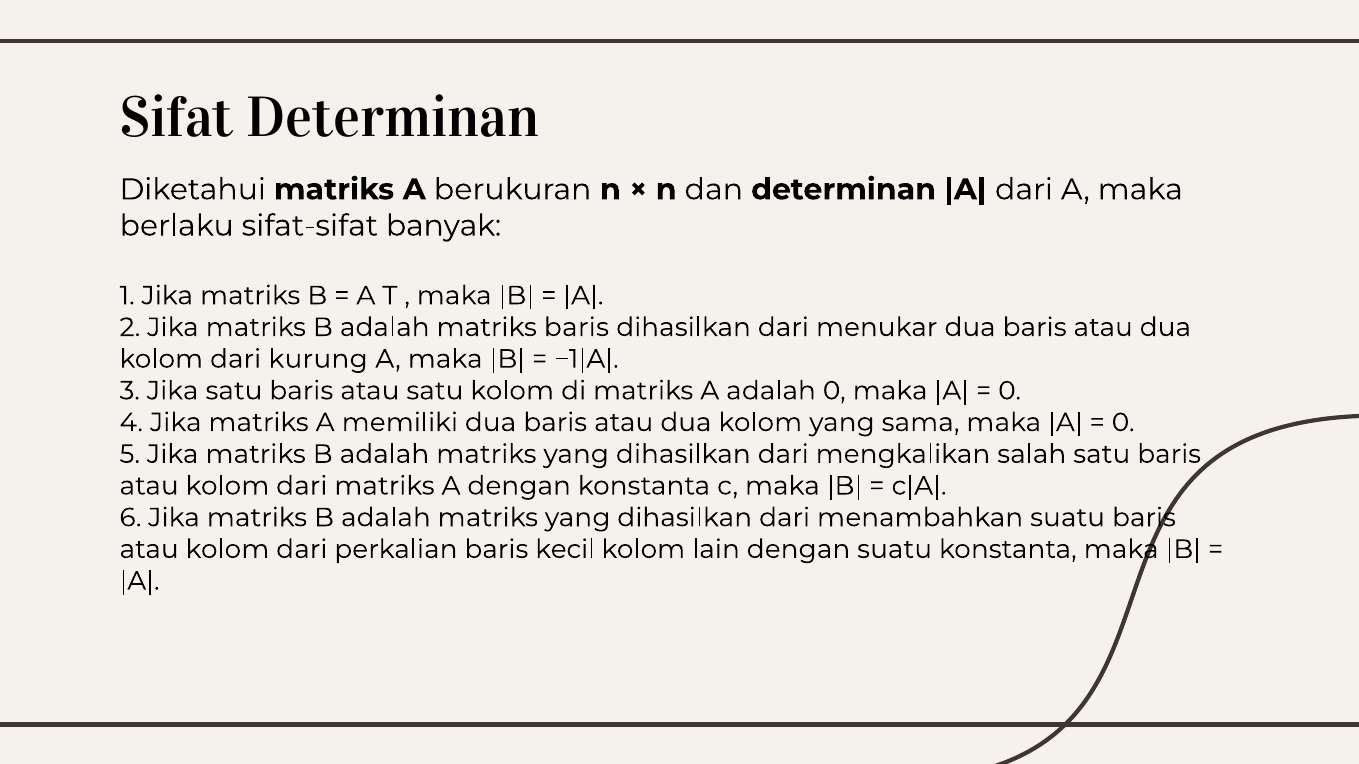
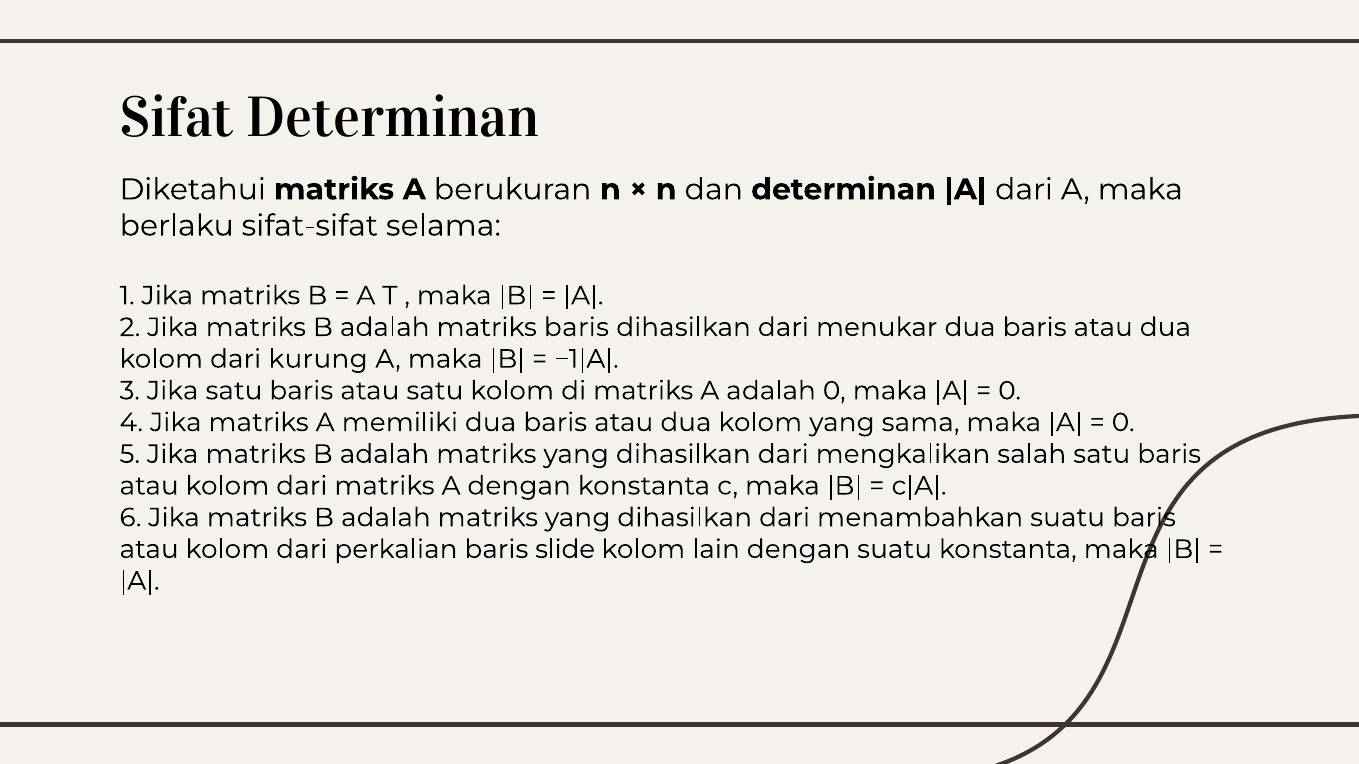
banyak: banyak -> selama (443, 226)
kecil: kecil -> slide (565, 550)
